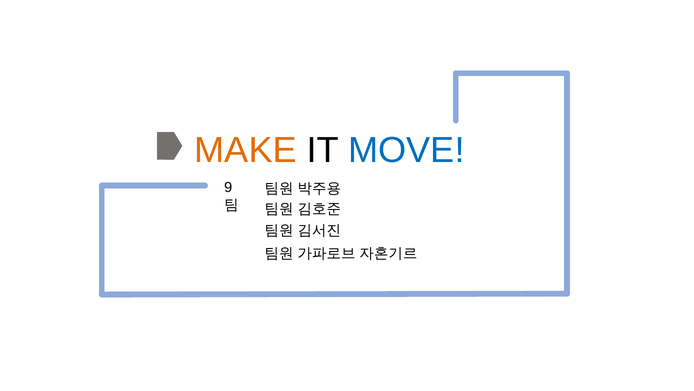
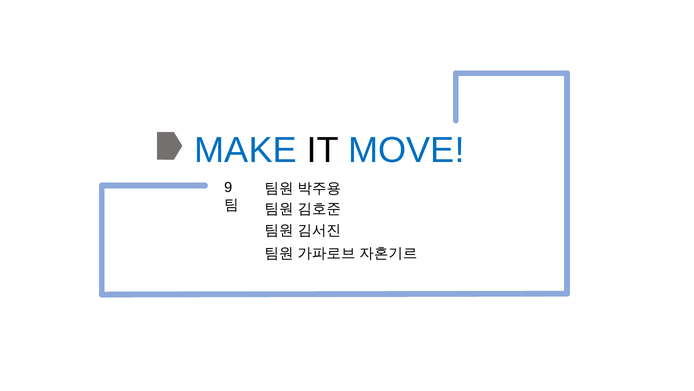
MAKE colour: orange -> blue (246, 150)
